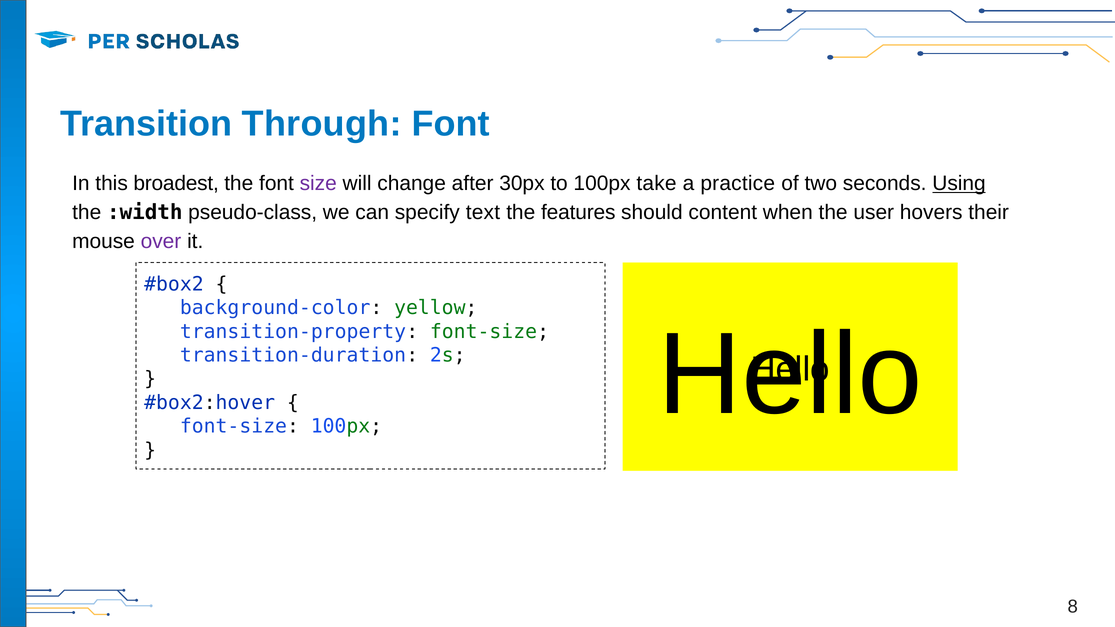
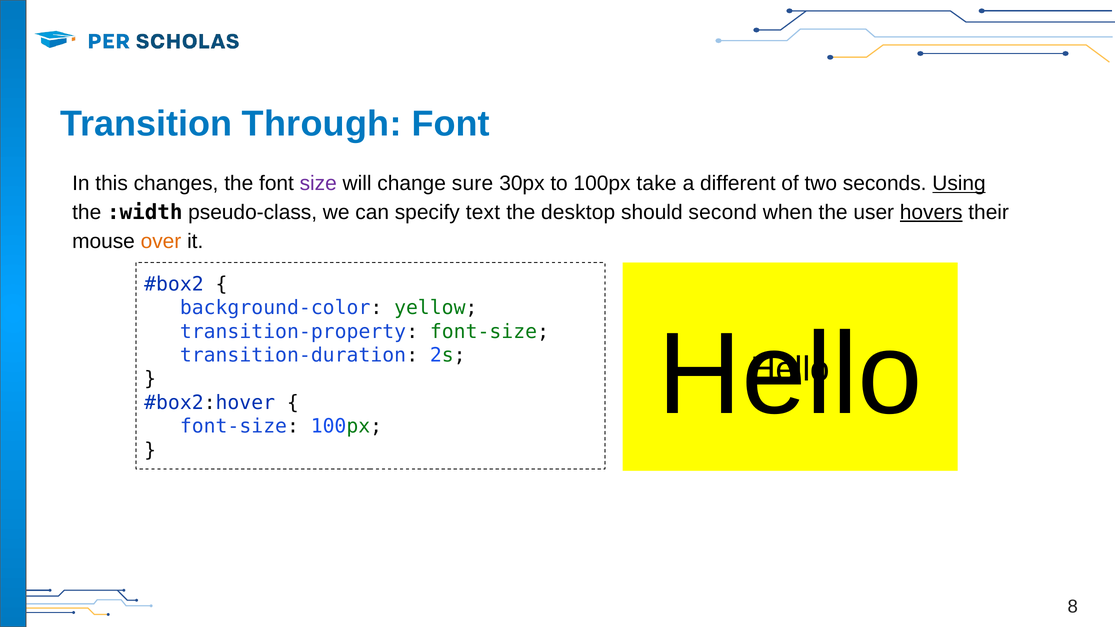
broadest: broadest -> changes (176, 183)
after: after -> sure (472, 183)
practice: practice -> different (738, 183)
features: features -> desktop (578, 212)
content: content -> second (723, 212)
hovers underline: none -> present (931, 212)
over colour: purple -> orange (161, 241)
